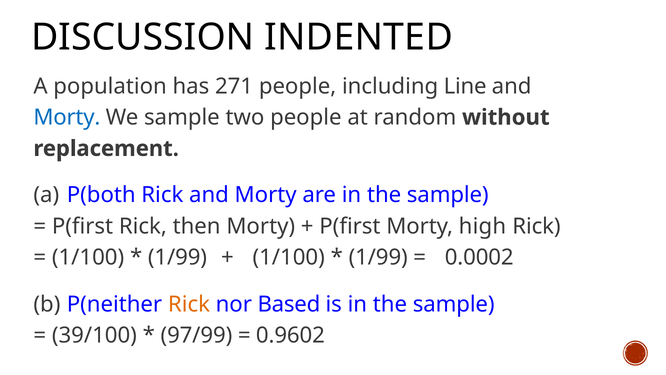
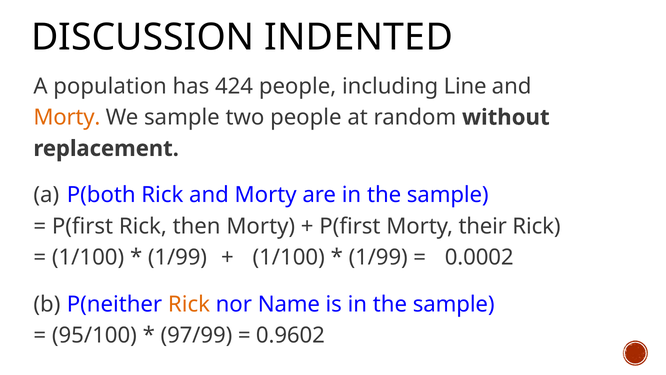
271: 271 -> 424 (234, 86)
Morty colour: blue -> orange (67, 117)
high: high -> their (483, 226)
Based: Based -> Name (289, 304)
39/100: 39/100 -> 95/100 (94, 335)
